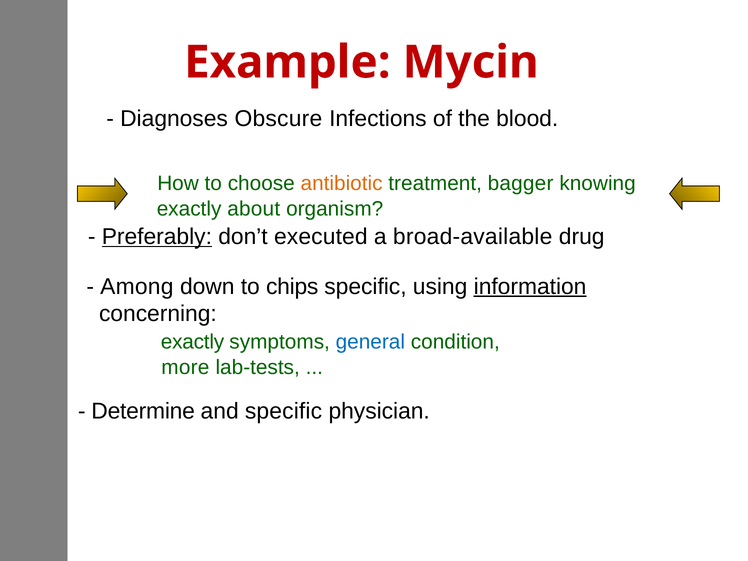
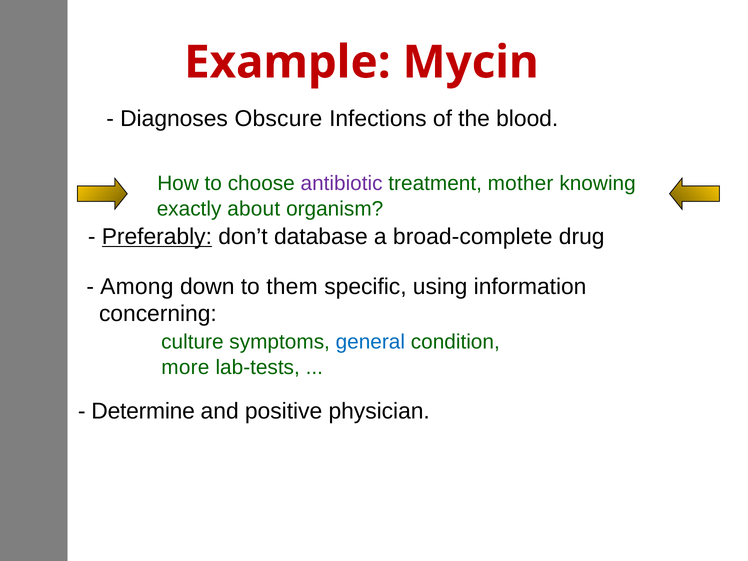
antibiotic colour: orange -> purple (342, 184)
bagger: bagger -> mother (521, 184)
executed: executed -> database (321, 237)
broad-available: broad-available -> broad-complete (473, 237)
chips: chips -> them (292, 286)
information underline: present -> none (530, 286)
exactly: exactly -> culture (192, 342)
and specific: specific -> positive (284, 411)
